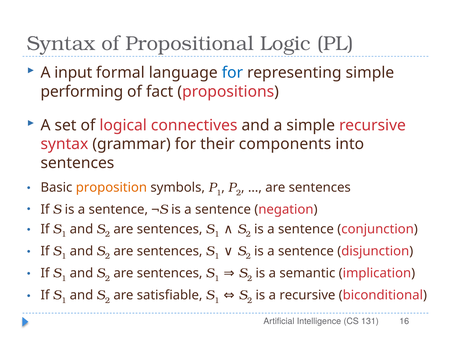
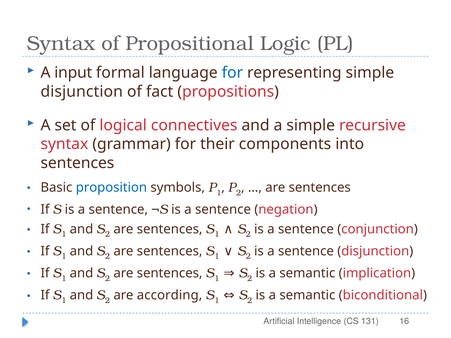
performing: performing -> disjunction (82, 92)
proposition colour: orange -> blue (111, 188)
satisfiable: satisfiable -> according (170, 295)
recursive: recursive -> semantic (307, 295)
